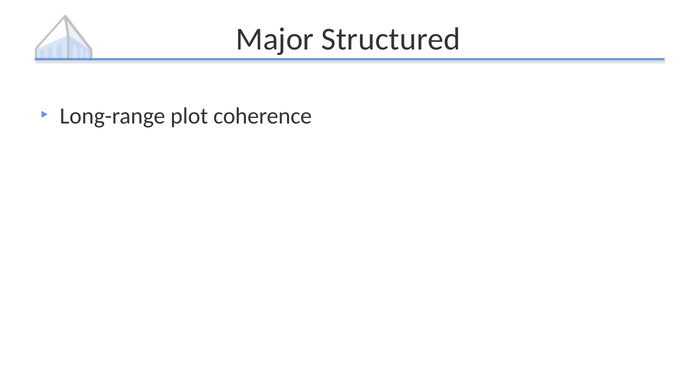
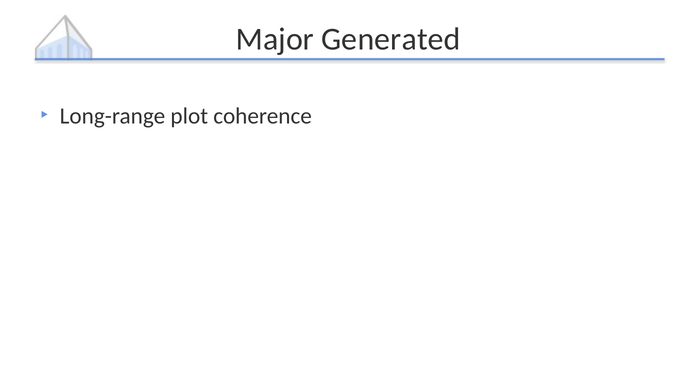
Structured: Structured -> Generated (391, 39)
